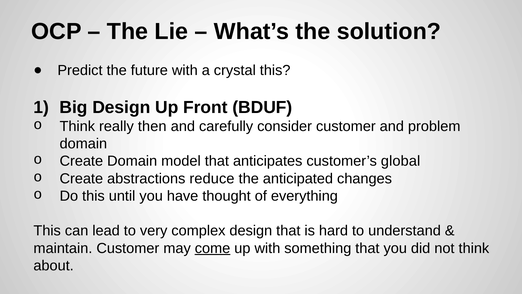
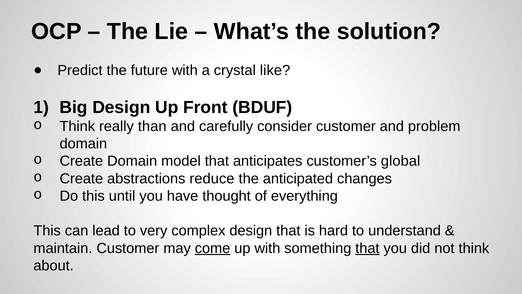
crystal this: this -> like (275, 70)
then: then -> than (152, 126)
that underline: none -> present (367, 248)
